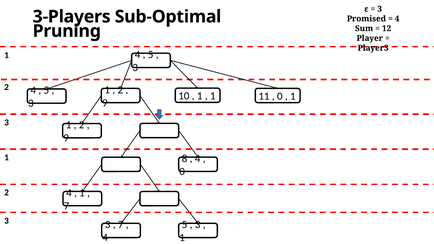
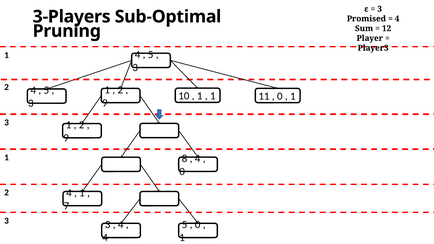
7: 7 -> 4 (121, 225)
3: 3 -> 0 (198, 225)
